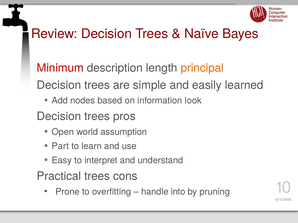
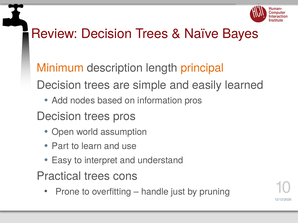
Minimum colour: red -> orange (60, 68)
information look: look -> pros (193, 101)
into: into -> just (178, 192)
